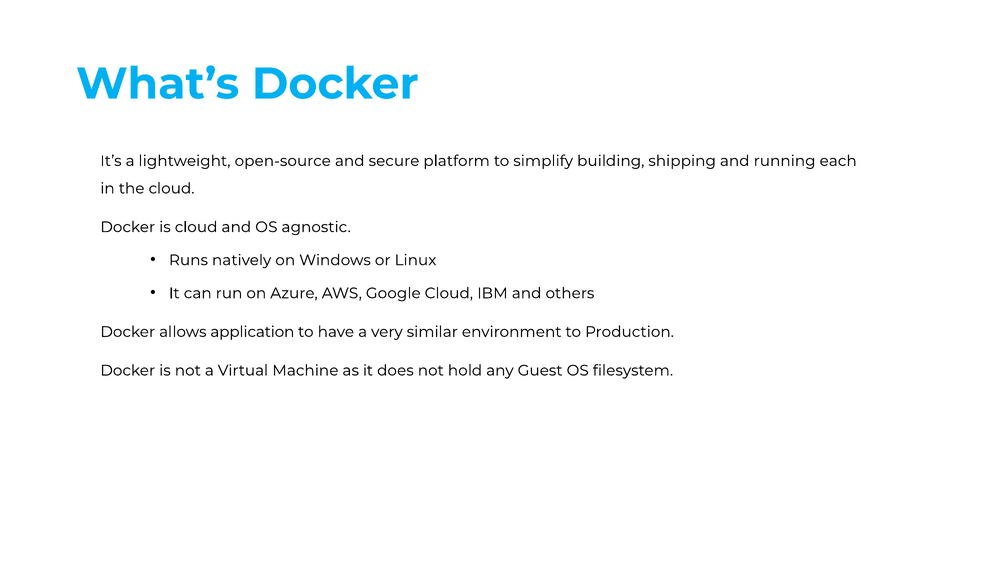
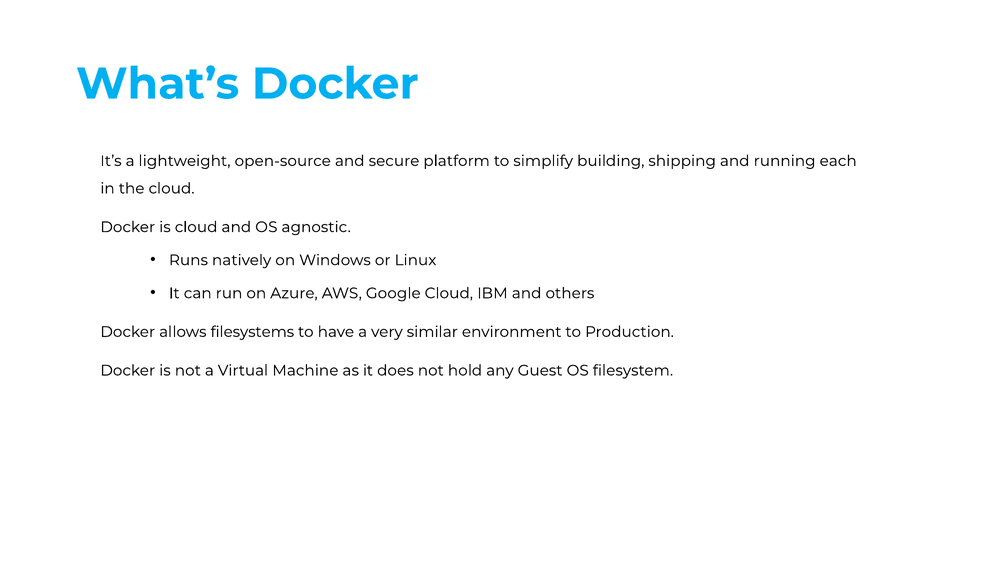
application: application -> filesystems (252, 331)
